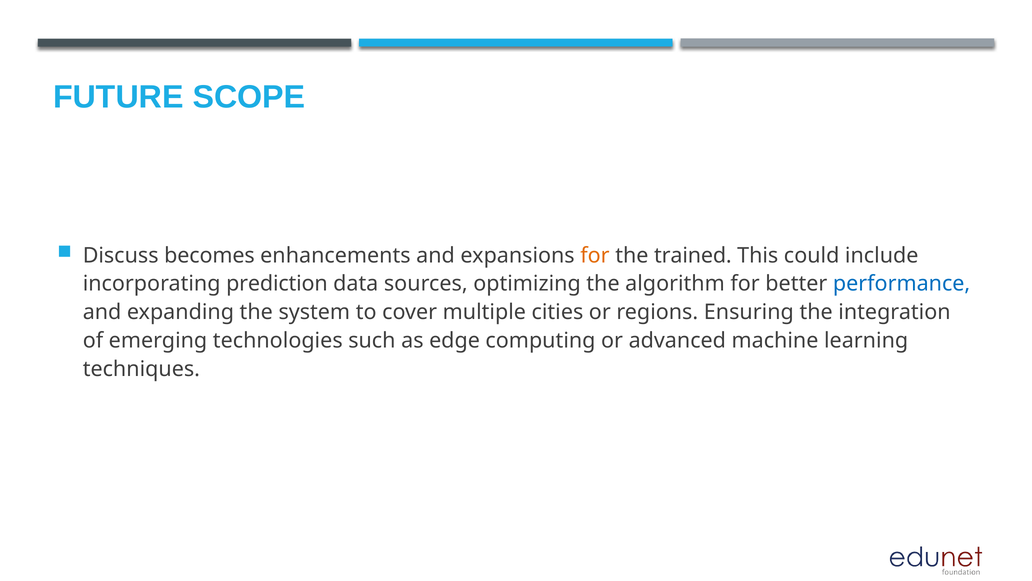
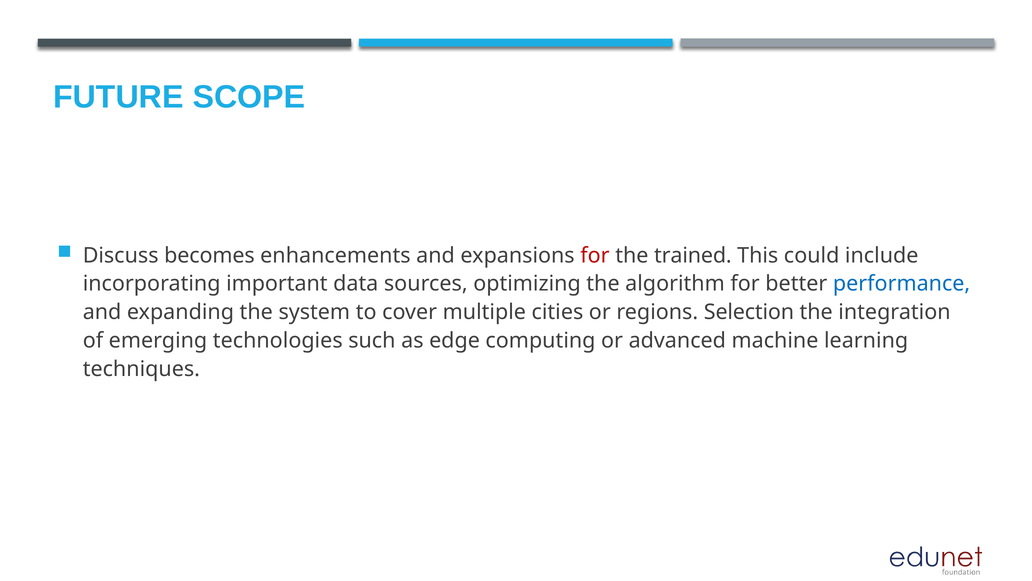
for colour: orange -> red (595, 255)
prediction: prediction -> important (277, 284)
Ensuring: Ensuring -> Selection (749, 312)
